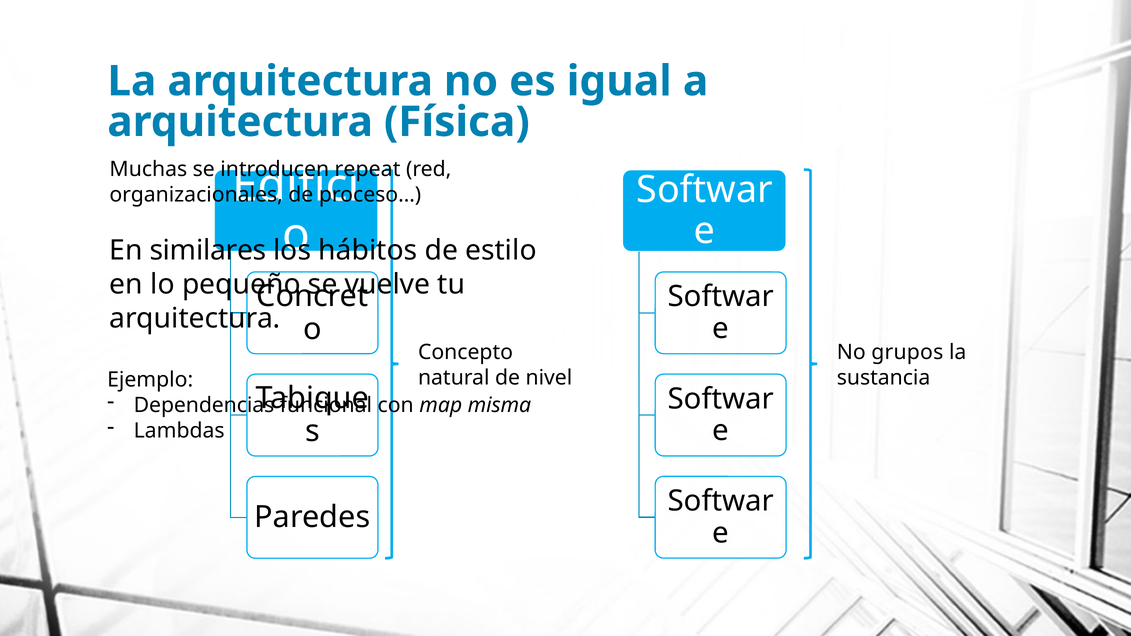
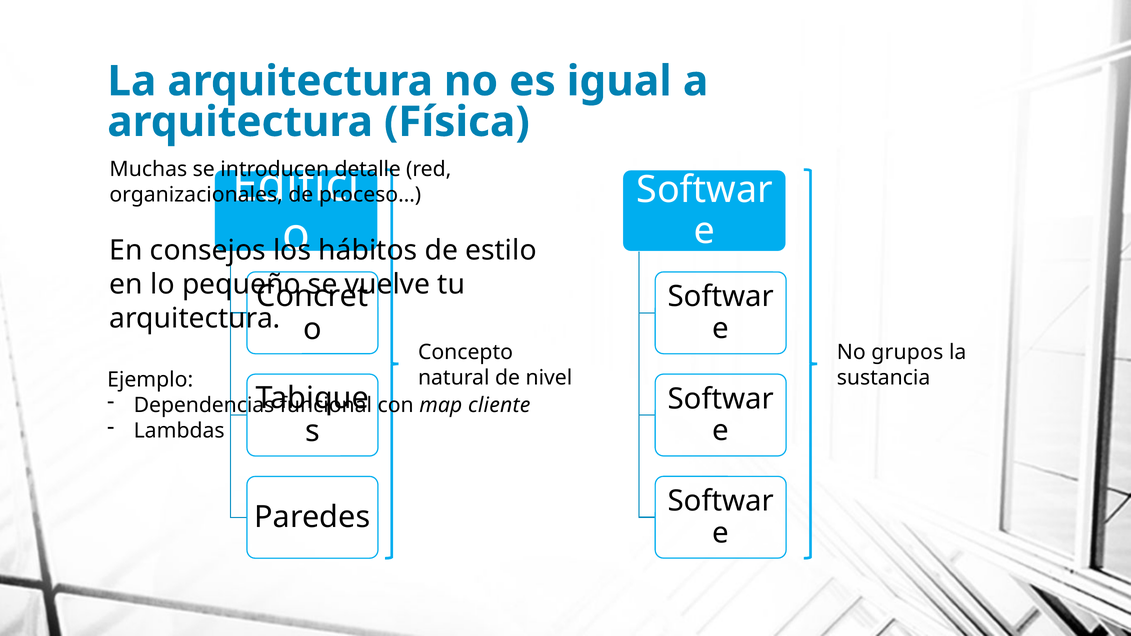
repeat: repeat -> detalle (368, 169)
similares: similares -> consejos (208, 251)
misma: misma -> cliente (499, 405)
